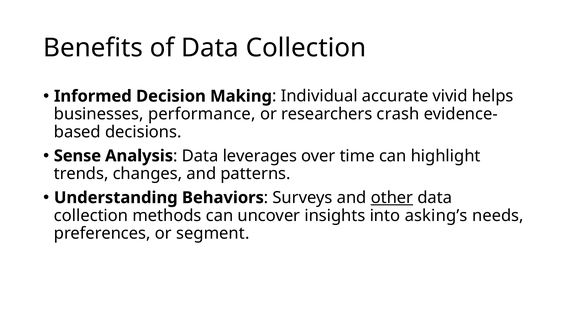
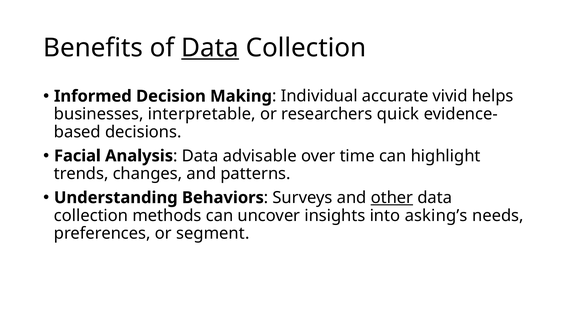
Data underline: none -> present (210, 48)
performance: performance -> interpretable (202, 114)
crash: crash -> quick (398, 114)
Sense: Sense -> Facial (77, 156)
leverages: leverages -> advisable (260, 156)
